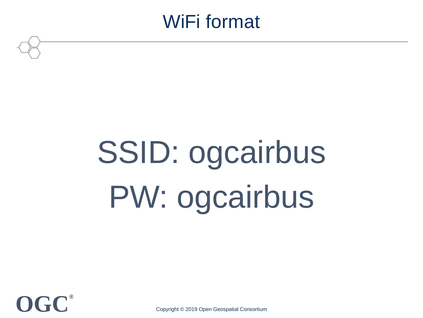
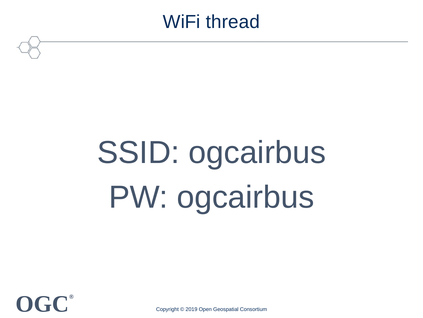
format: format -> thread (233, 22)
